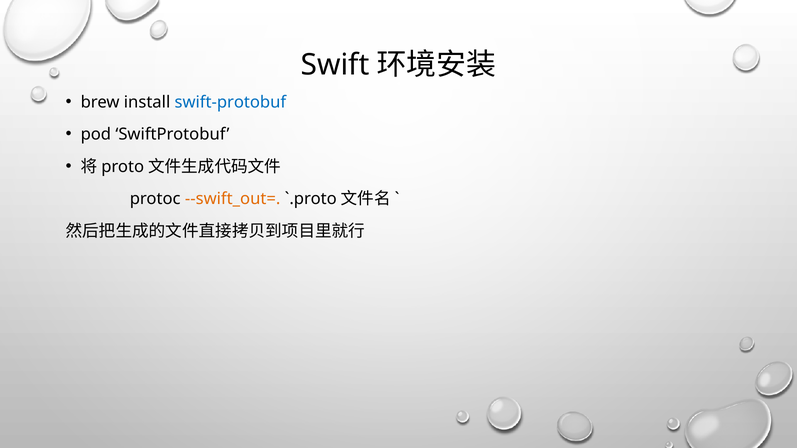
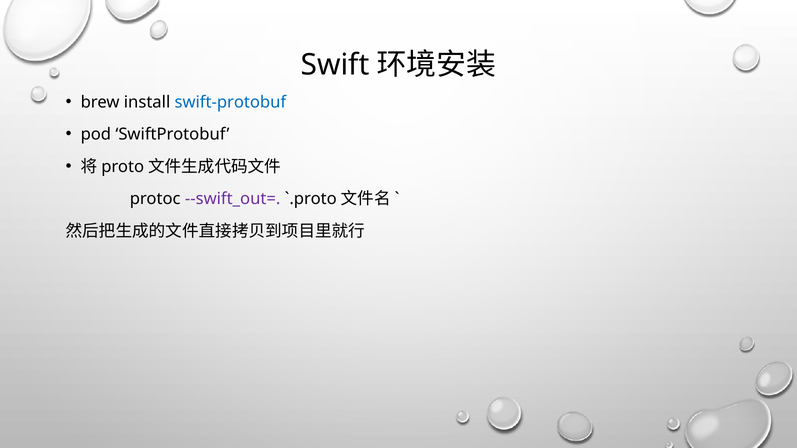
--swift_out= colour: orange -> purple (233, 199)
